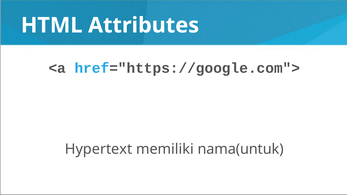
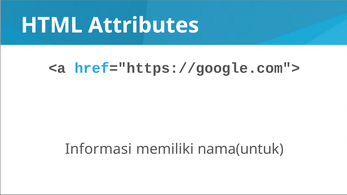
Hypertext: Hypertext -> Informasi (98, 149)
